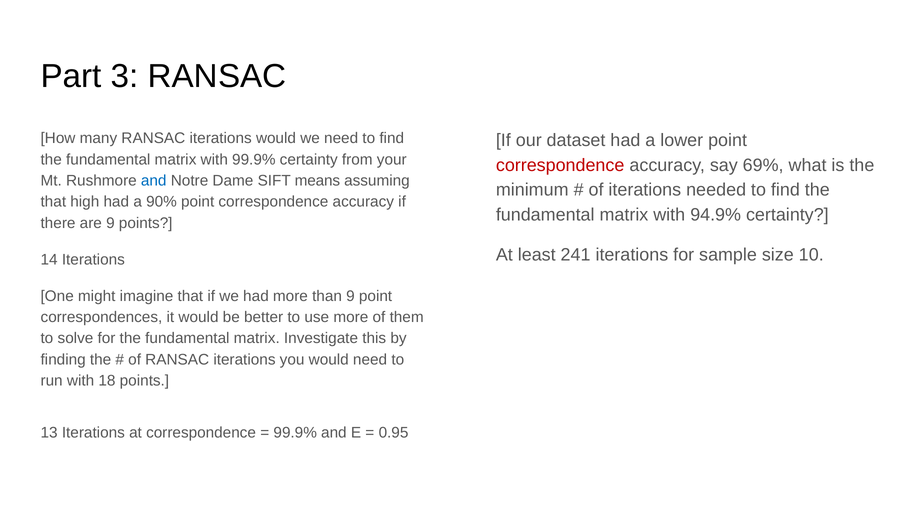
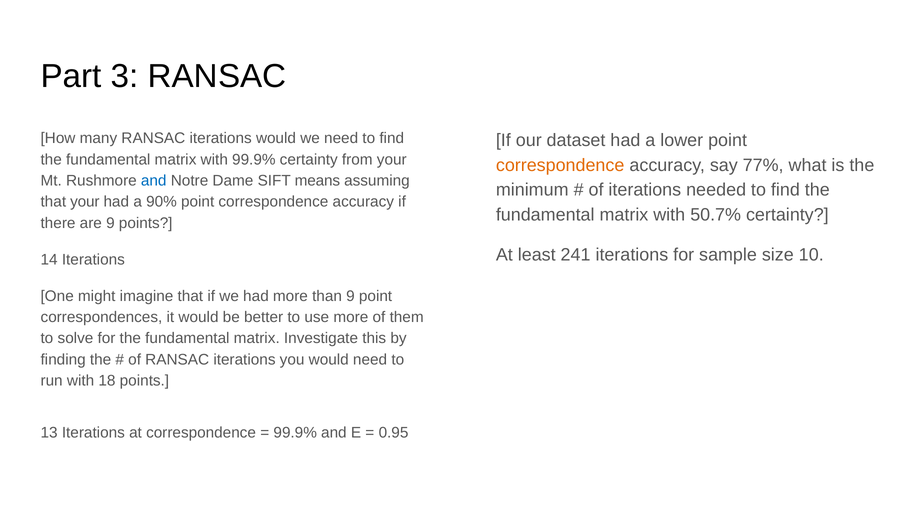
correspondence colour: red -> orange (560, 165)
69%: 69% -> 77% (763, 165)
that high: high -> your (85, 202)
94.9%: 94.9% -> 50.7% (716, 215)
